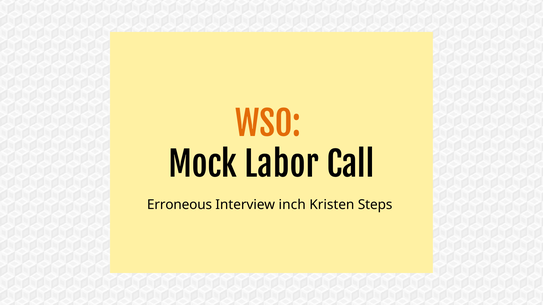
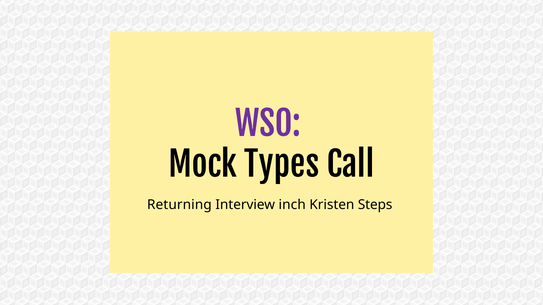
WSO colour: orange -> purple (268, 125)
Labor: Labor -> Types (282, 166)
Erroneous: Erroneous -> Returning (179, 205)
